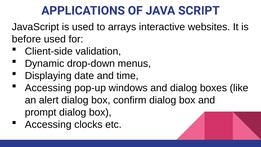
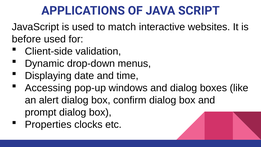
arrays: arrays -> match (122, 27)
Accessing: Accessing -> Properties (48, 124)
